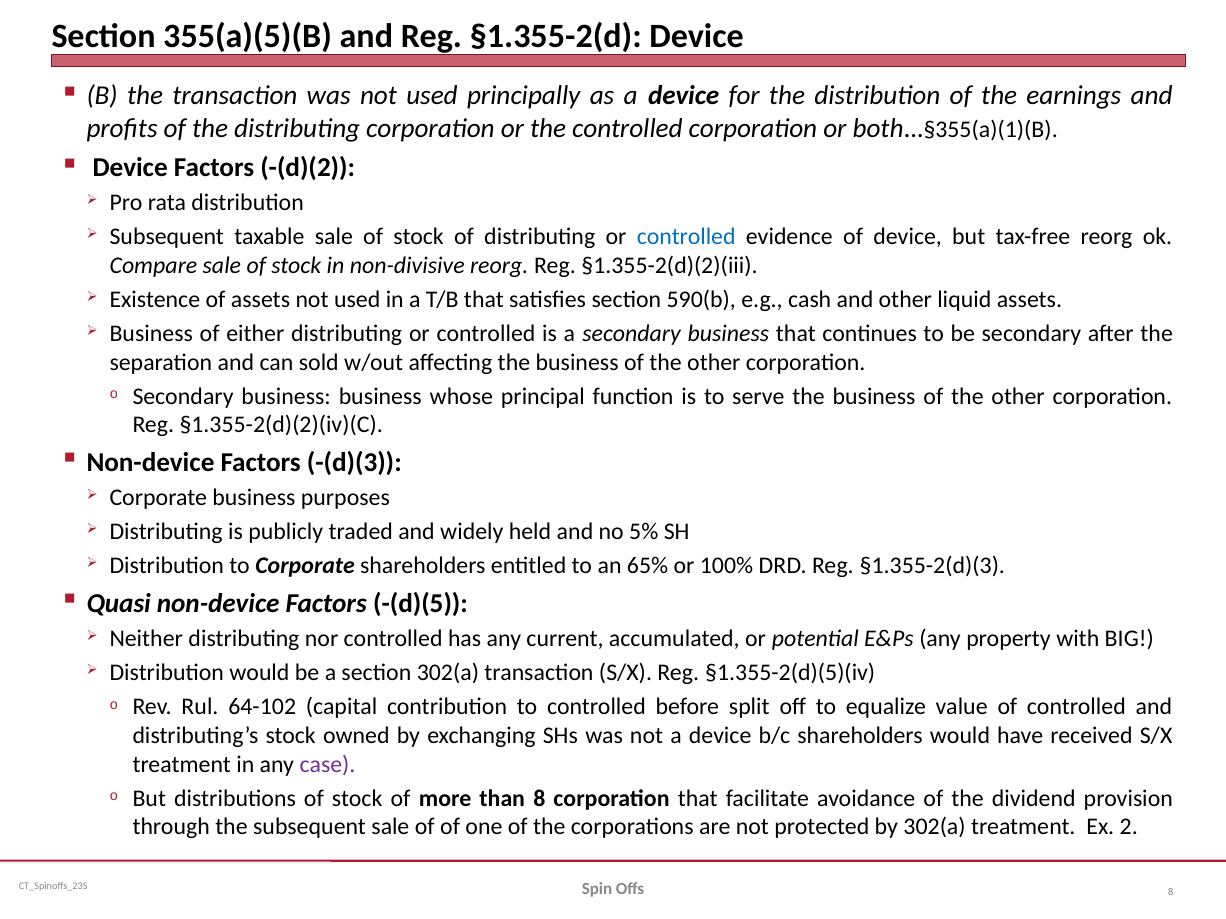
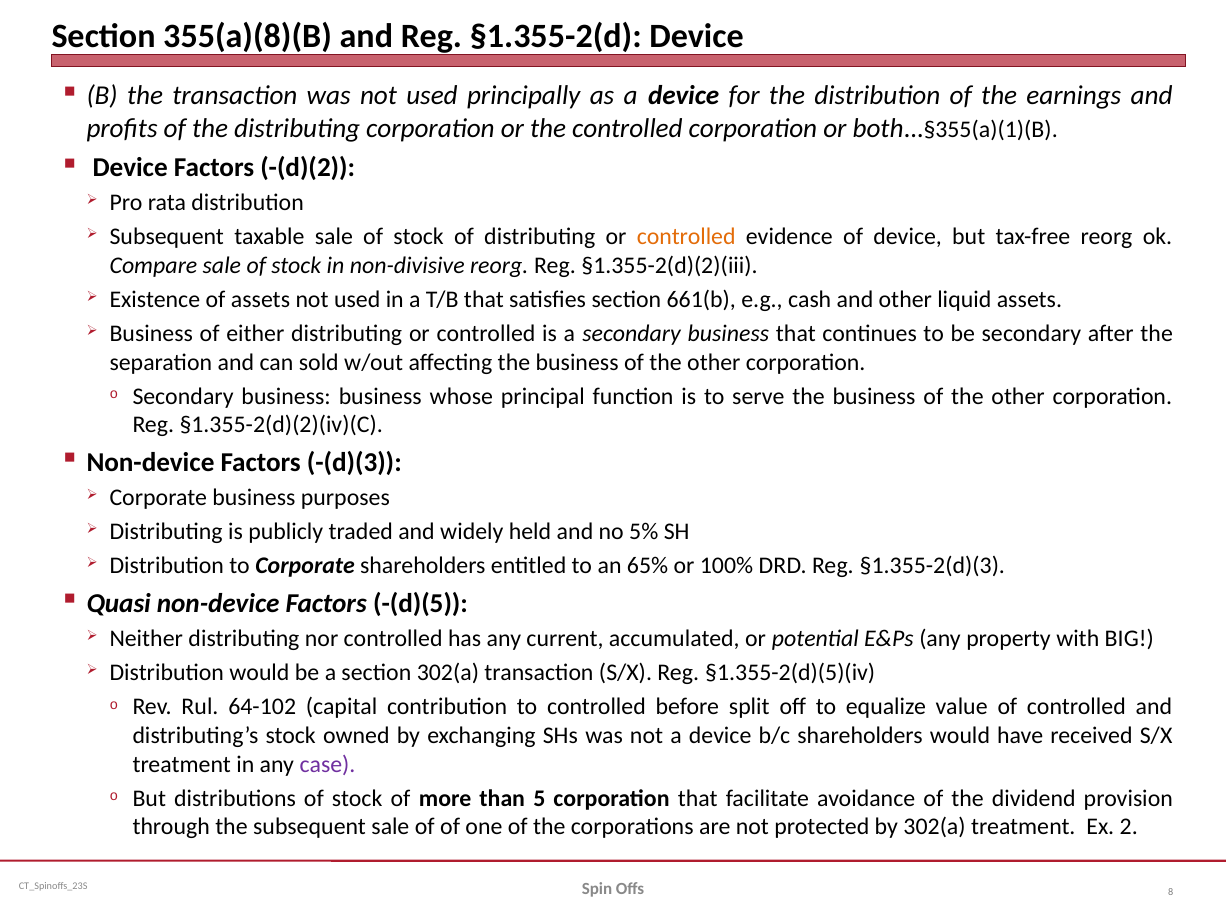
355(a)(5)(B: 355(a)(5)(B -> 355(a)(8)(B (248, 36)
controlled colour: blue -> orange (686, 237)
590(b: 590(b -> 661(b (701, 300)
than 8: 8 -> 5 (539, 799)
